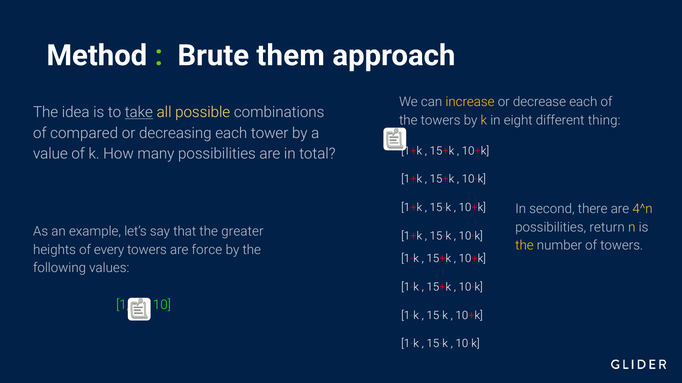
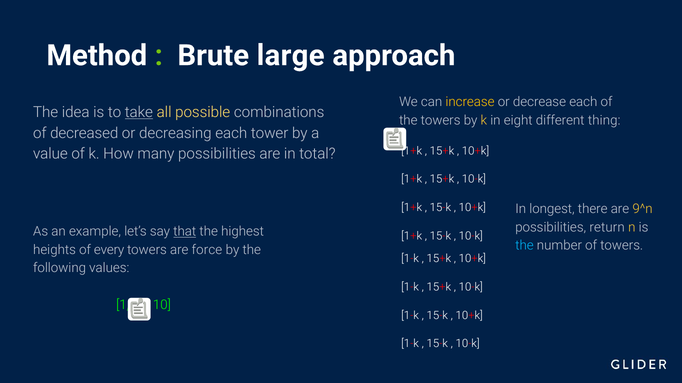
them: them -> large (291, 56)
compared: compared -> decreased (84, 133)
second: second -> longest (552, 209)
4^n: 4^n -> 9^n (643, 209)
that underline: none -> present (185, 232)
greater: greater -> highest (243, 232)
the colour: yellow -> light blue (524, 246)
